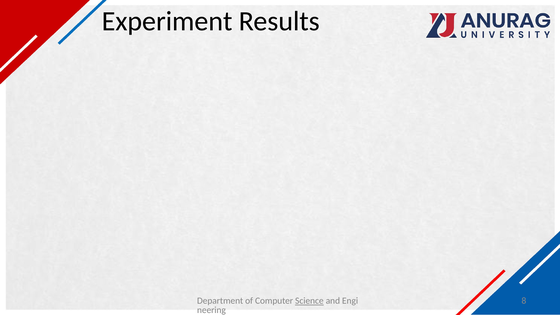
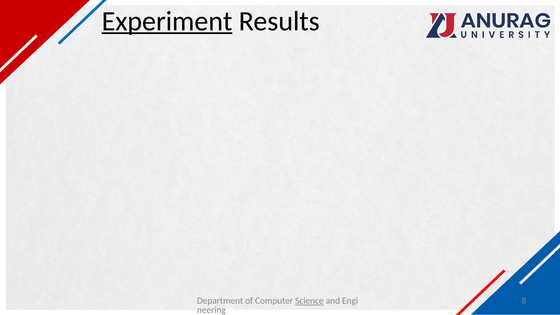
Experiment underline: none -> present (167, 21)
